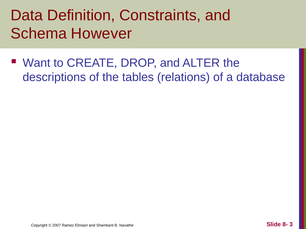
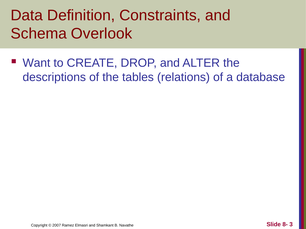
However: However -> Overlook (102, 34)
